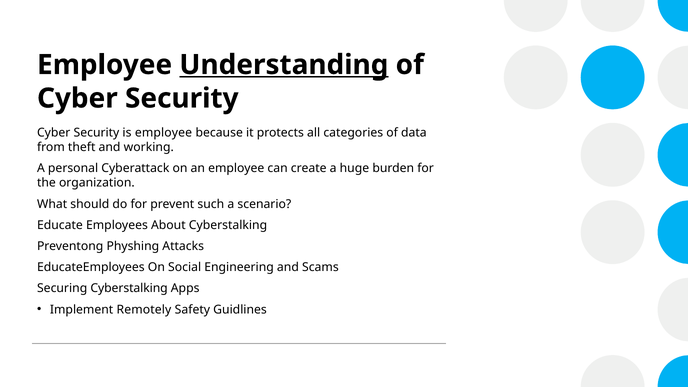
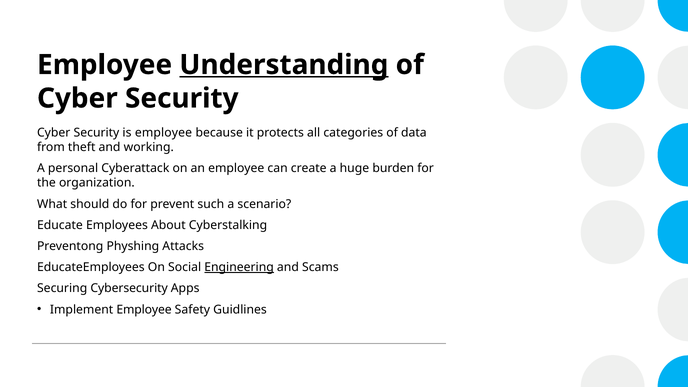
Engineering underline: none -> present (239, 267)
Securing Cyberstalking: Cyberstalking -> Cybersecurity (129, 288)
Implement Remotely: Remotely -> Employee (144, 309)
